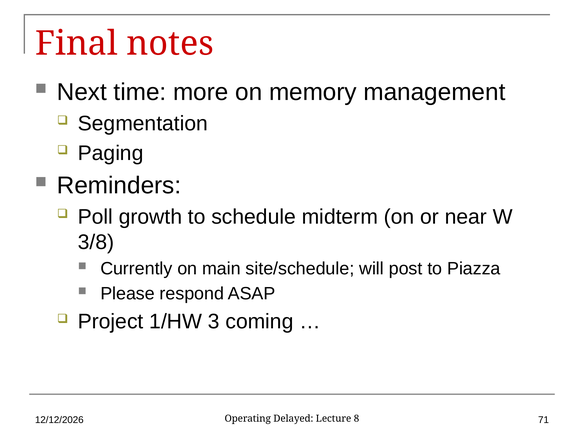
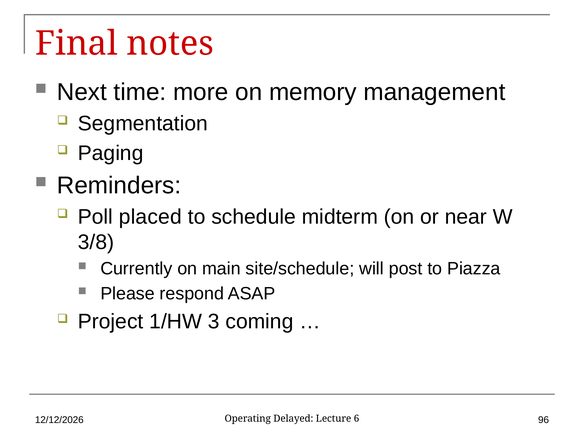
growth: growth -> placed (150, 217)
71: 71 -> 96 (544, 420)
8: 8 -> 6 (357, 419)
